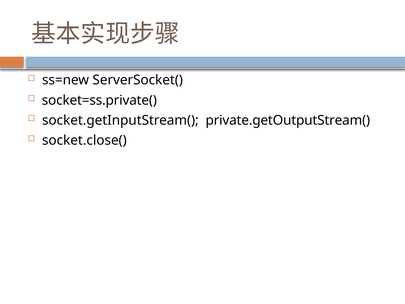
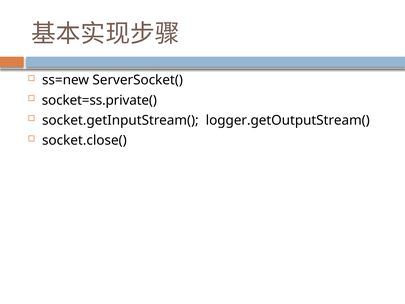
private.getOutputStream(: private.getOutputStream( -> logger.getOutputStream( (288, 120)
